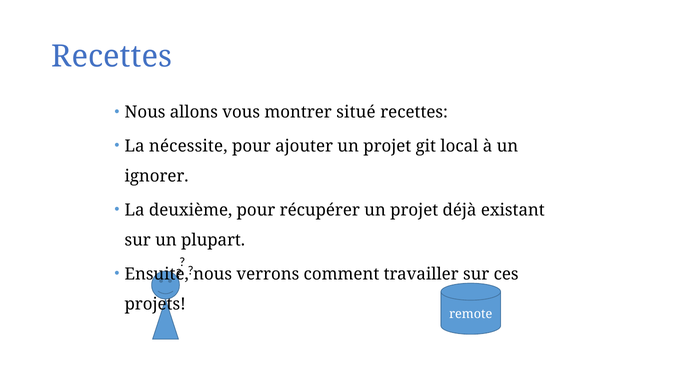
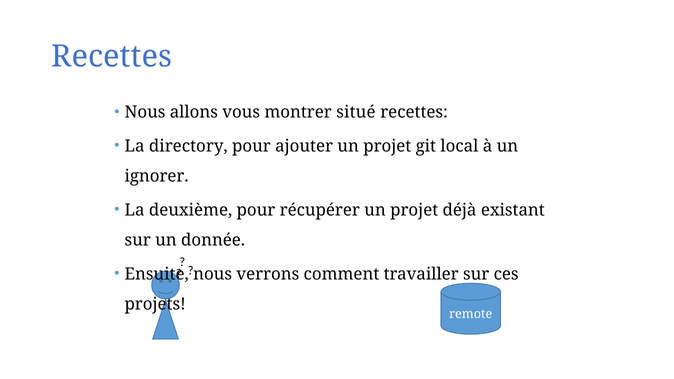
nécessite: nécessite -> directory (188, 146)
plupart: plupart -> donnée (213, 240)
